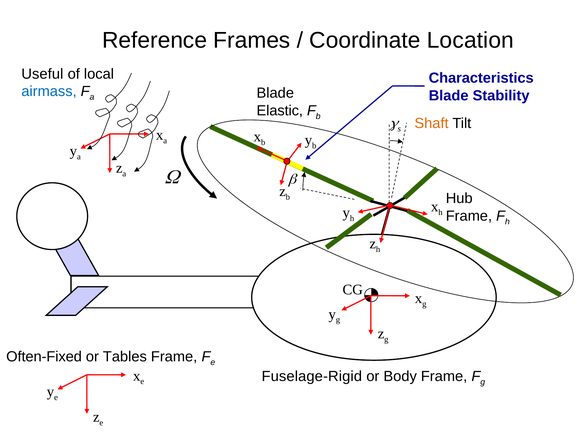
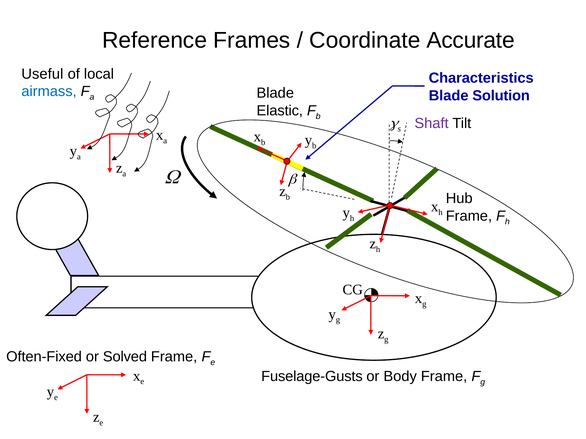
Location: Location -> Accurate (471, 40)
Stability: Stability -> Solution (501, 96)
Shaft colour: orange -> purple (432, 123)
Tables: Tables -> Solved (125, 357)
Fuselage-Rigid: Fuselage-Rigid -> Fuselage-Gusts (312, 377)
